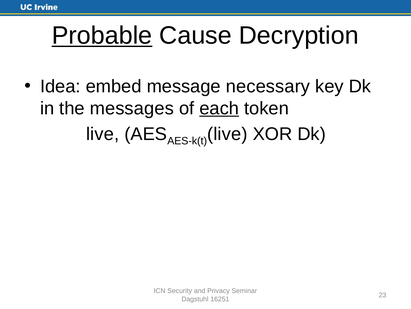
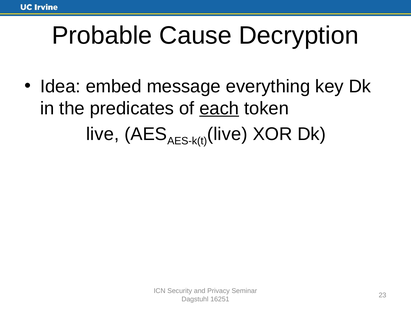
Probable underline: present -> none (102, 35)
necessary: necessary -> everything (268, 86)
messages: messages -> predicates (132, 108)
